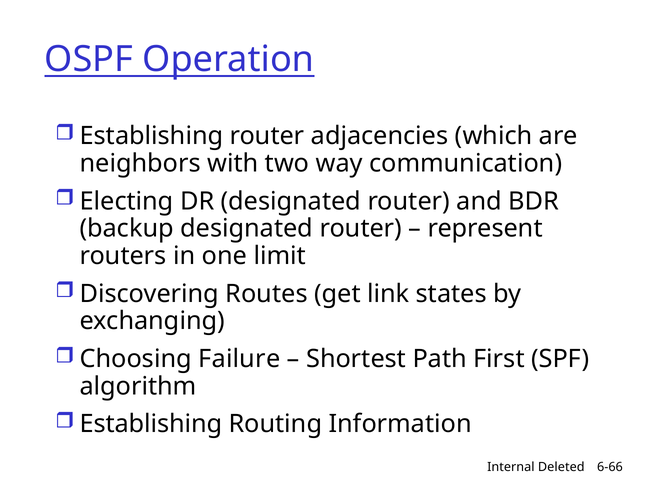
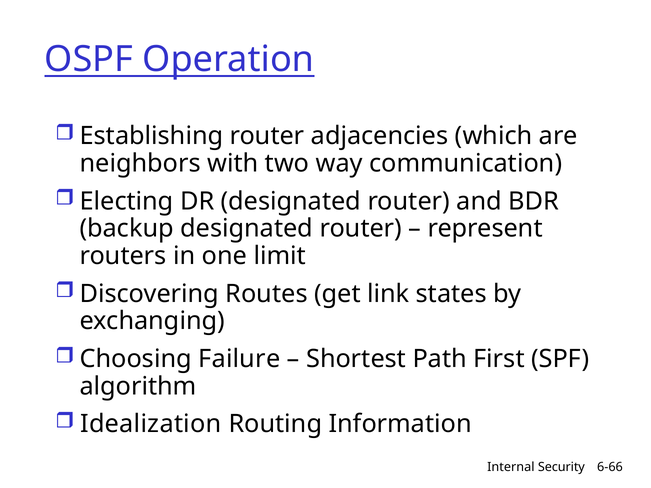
Establishing: Establishing -> Idealization (151, 424)
Deleted: Deleted -> Security (561, 467)
